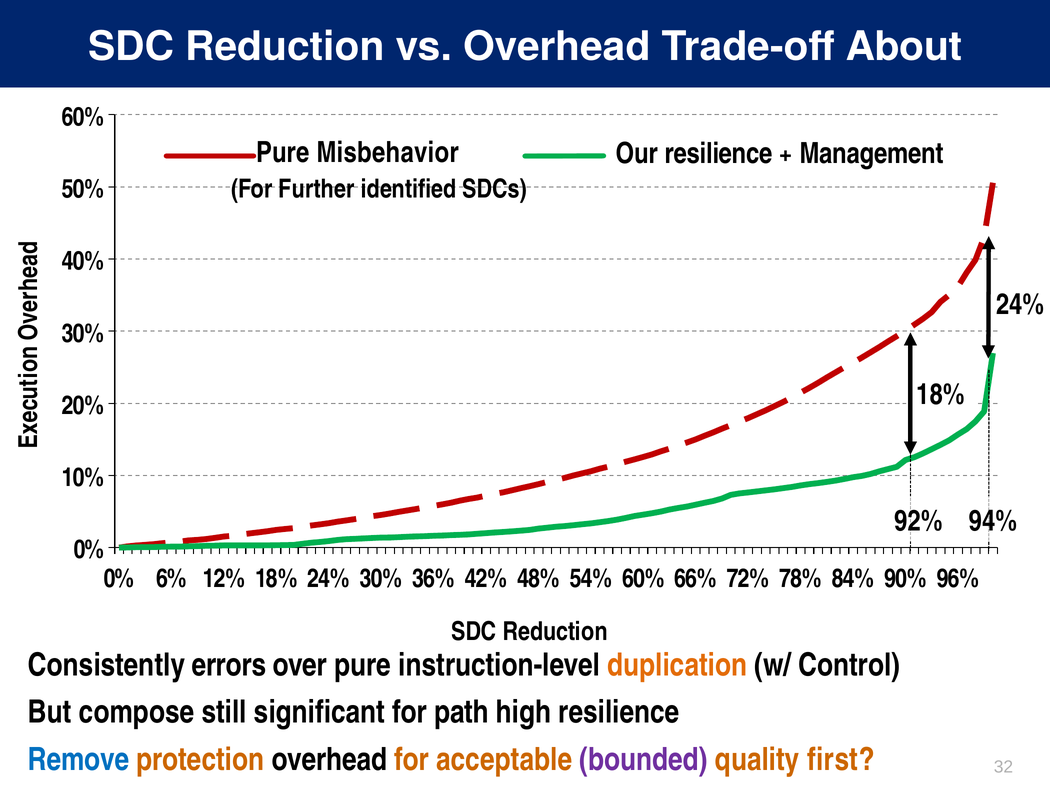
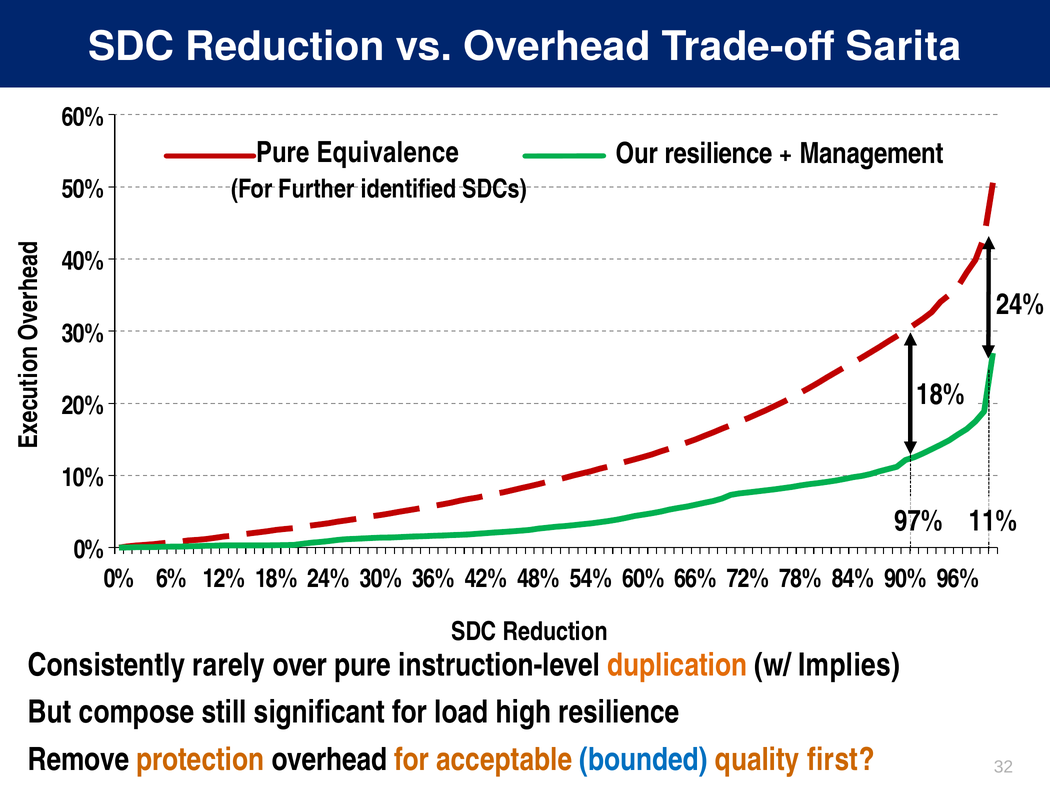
About: About -> Sarita (904, 47)
Misbehavior: Misbehavior -> Equivalence (388, 153)
92%: 92% -> 97% (918, 521)
94%: 94% -> 11% (993, 521)
errors: errors -> rarely (229, 666)
Control: Control -> Implies (849, 666)
path: path -> load (461, 713)
Remove colour: blue -> black (79, 760)
bounded colour: purple -> blue (643, 760)
